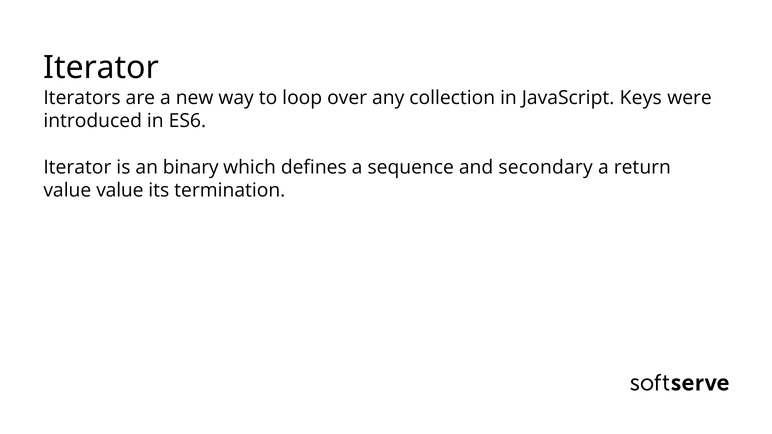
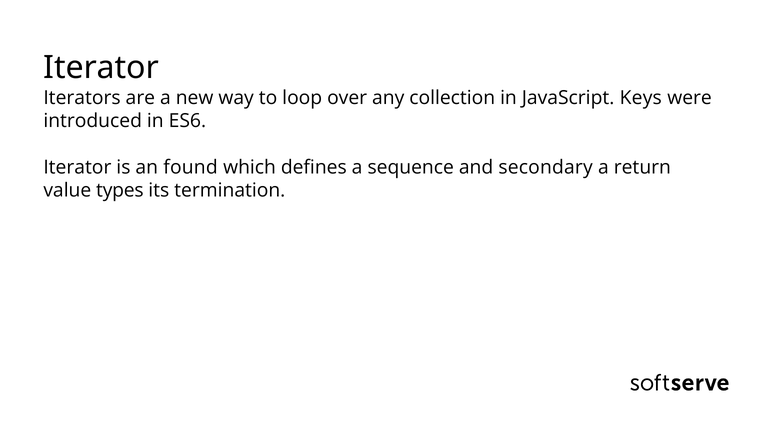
binary: binary -> found (191, 167)
value value: value -> types (120, 190)
